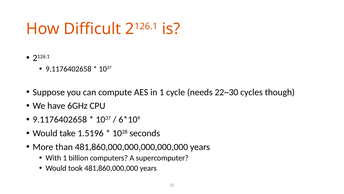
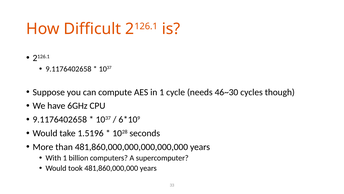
22~30: 22~30 -> 46~30 (226, 92)
